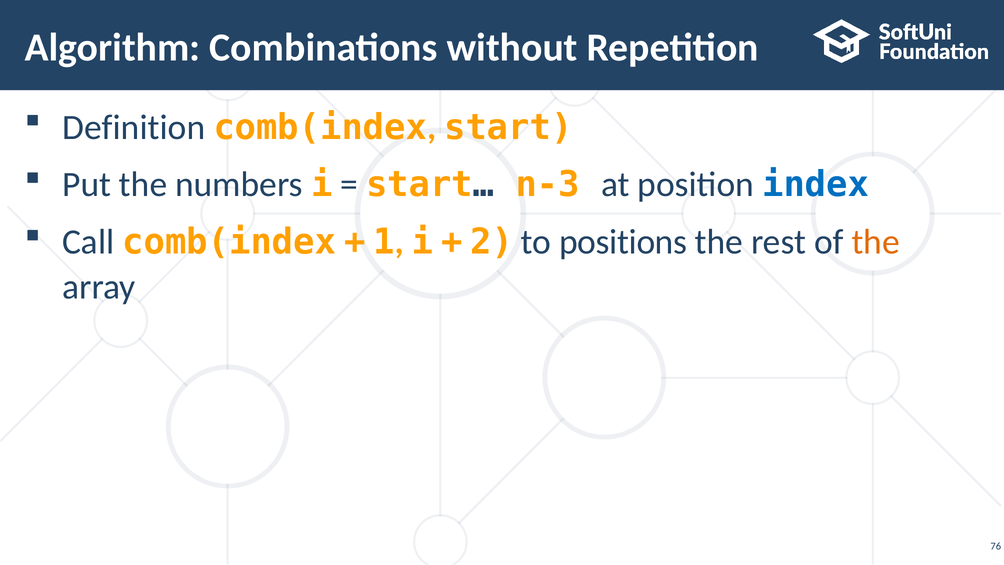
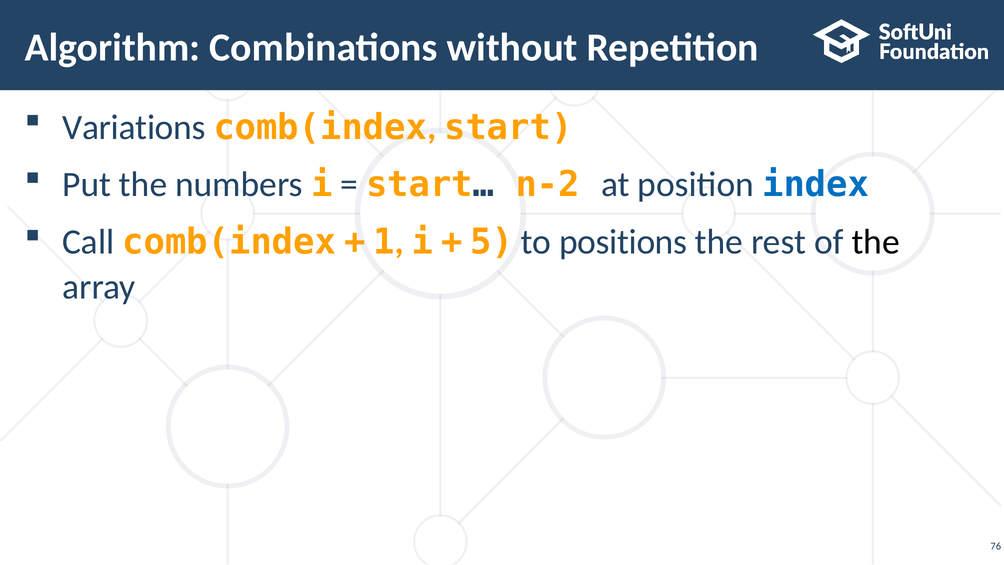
Definition: Definition -> Variations (134, 127)
n-3: n-3 -> n-2 (548, 185)
2: 2 -> 5 (492, 242)
the colour: orange -> black (876, 242)
